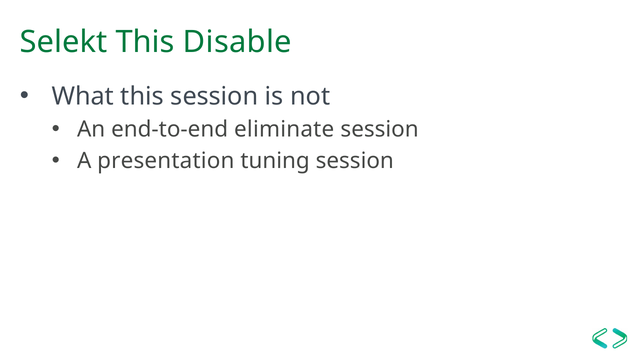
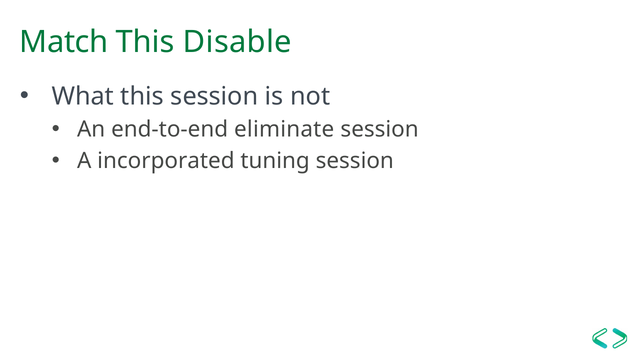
Selekt: Selekt -> Match (64, 42)
presentation: presentation -> incorporated (166, 161)
